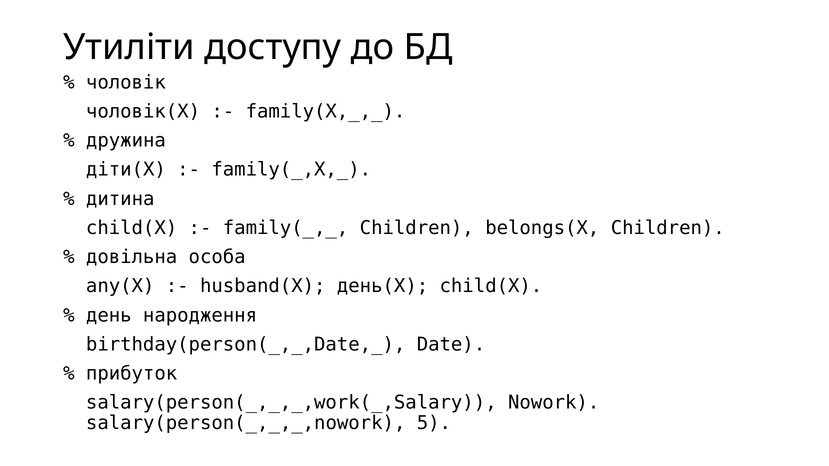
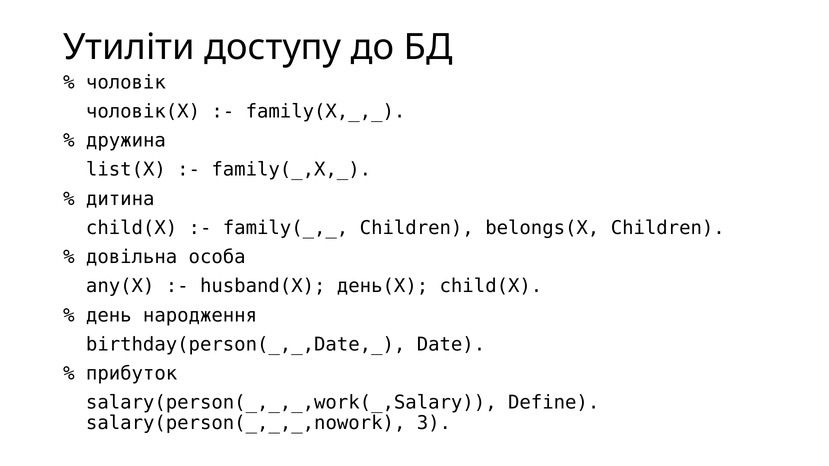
діти(X: діти(X -> list(X (126, 170)
Nowork: Nowork -> Define (554, 403)
5: 5 -> 3 (434, 423)
